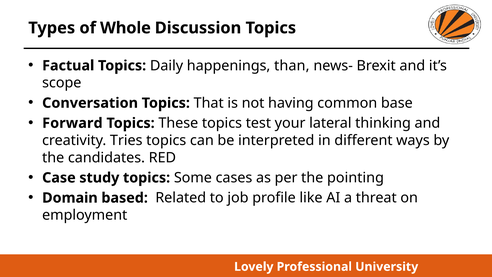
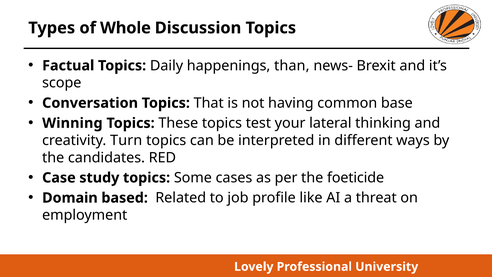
Forward: Forward -> Winning (72, 123)
Tries: Tries -> Turn (126, 140)
pointing: pointing -> foeticide (356, 178)
